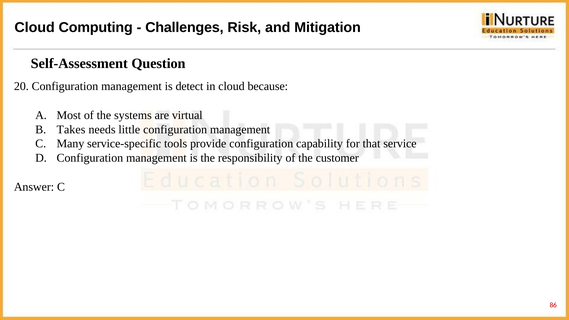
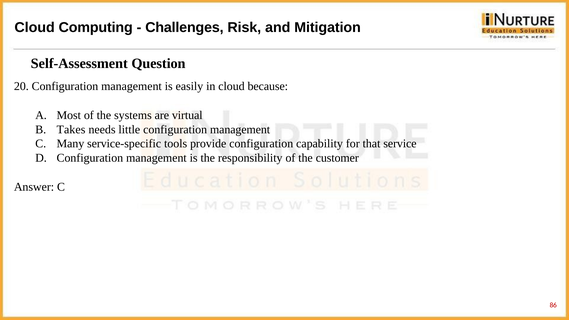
detect: detect -> easily (189, 86)
